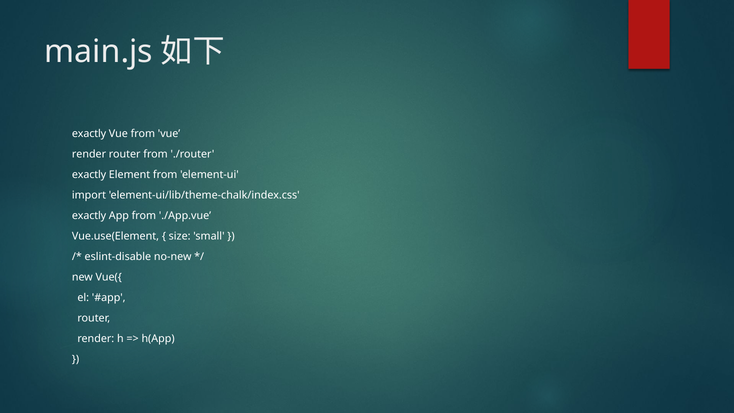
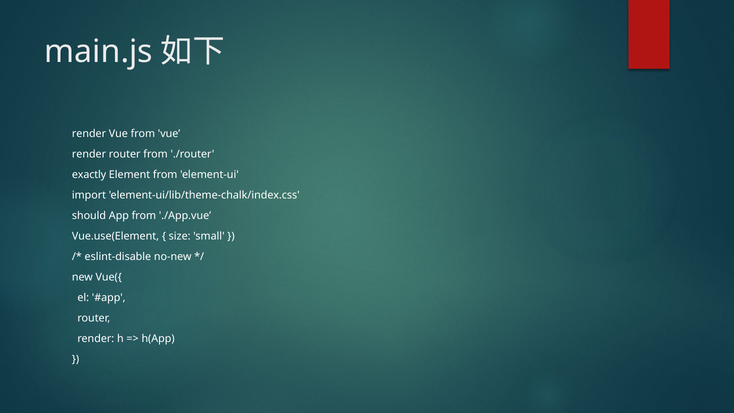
exactly: exactly -> render (89, 134)
exactly: exactly -> should (89, 216)
